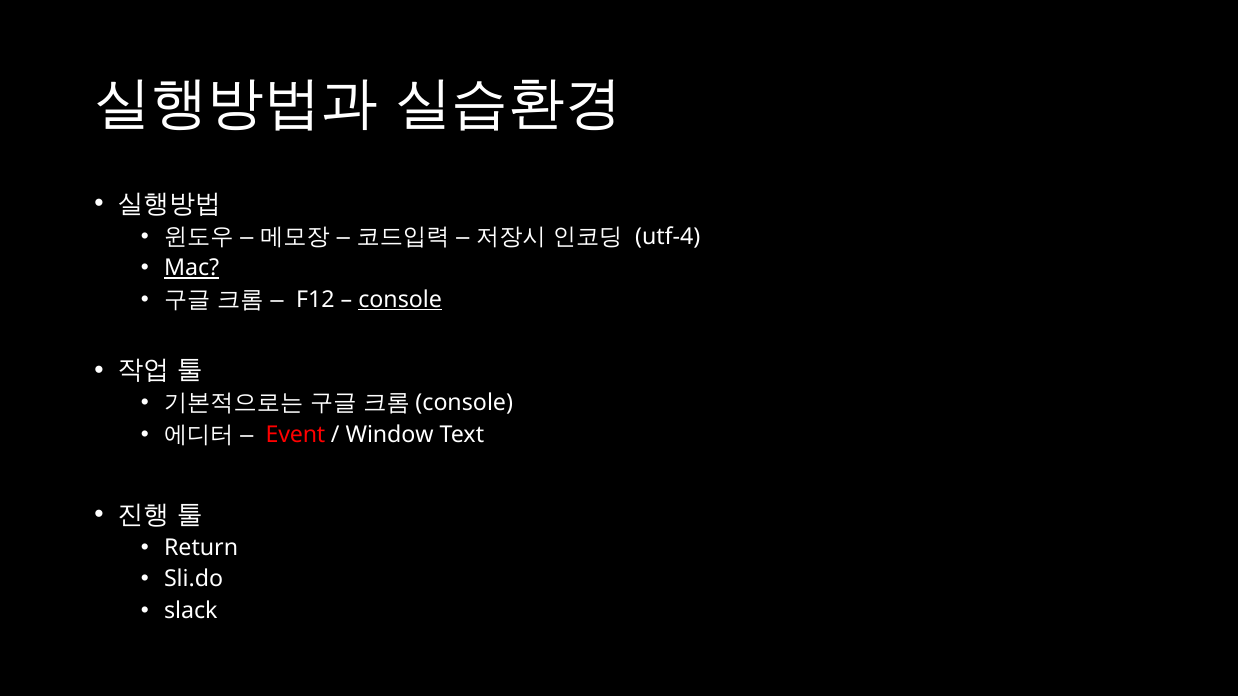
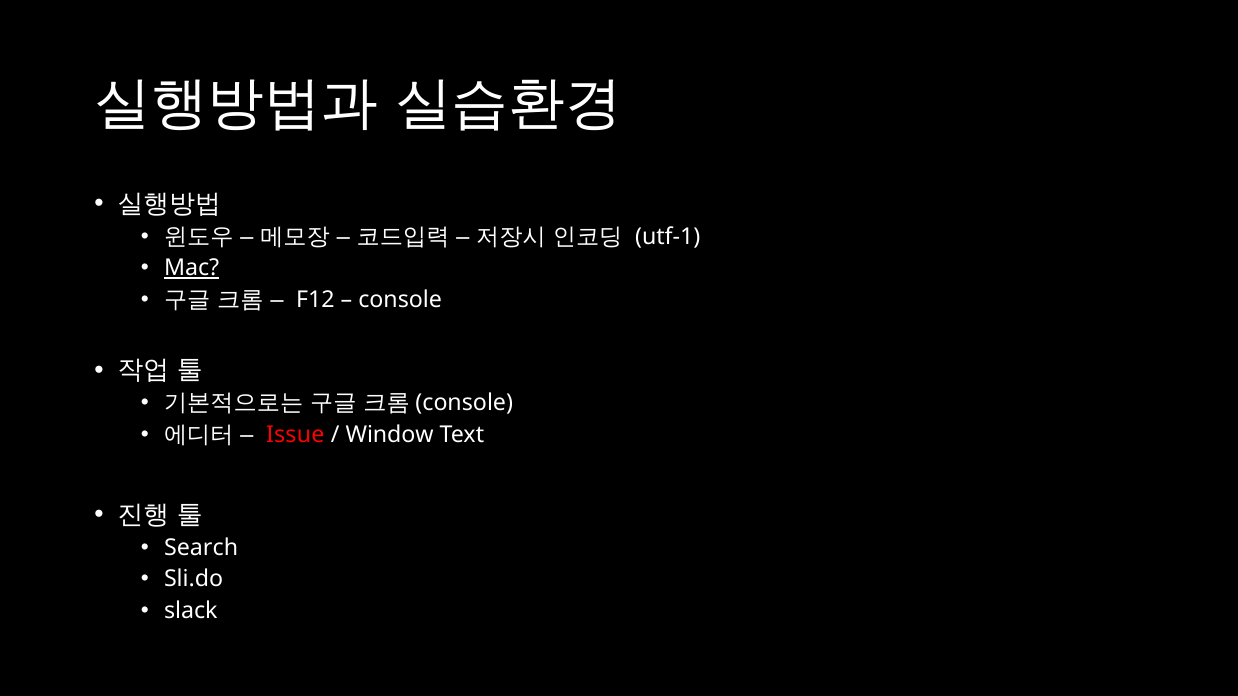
utf-4: utf-4 -> utf-1 (668, 237)
console underline: present -> none (400, 300)
Event: Event -> Issue (295, 435)
Return: Return -> Search (201, 548)
